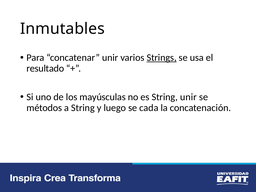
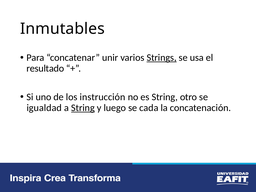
mayúsculas: mayúsculas -> instrucción (103, 97)
String unir: unir -> otro (189, 97)
métodos: métodos -> igualdad (44, 108)
String underline: none -> present (83, 108)
